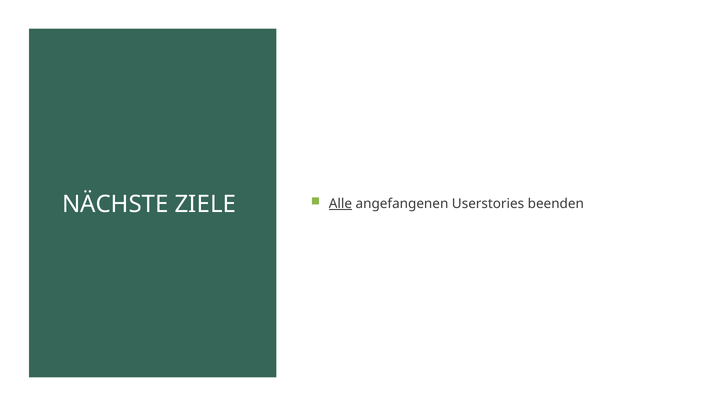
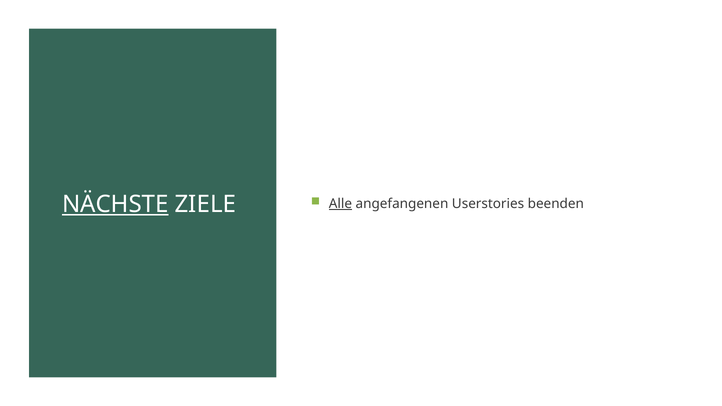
NÄCHSTE underline: none -> present (115, 205)
